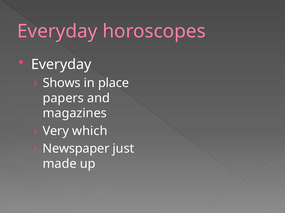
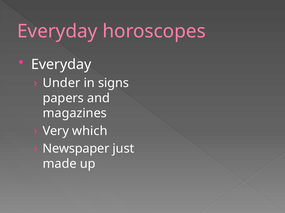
Shows: Shows -> Under (62, 83)
place: place -> signs (113, 83)
